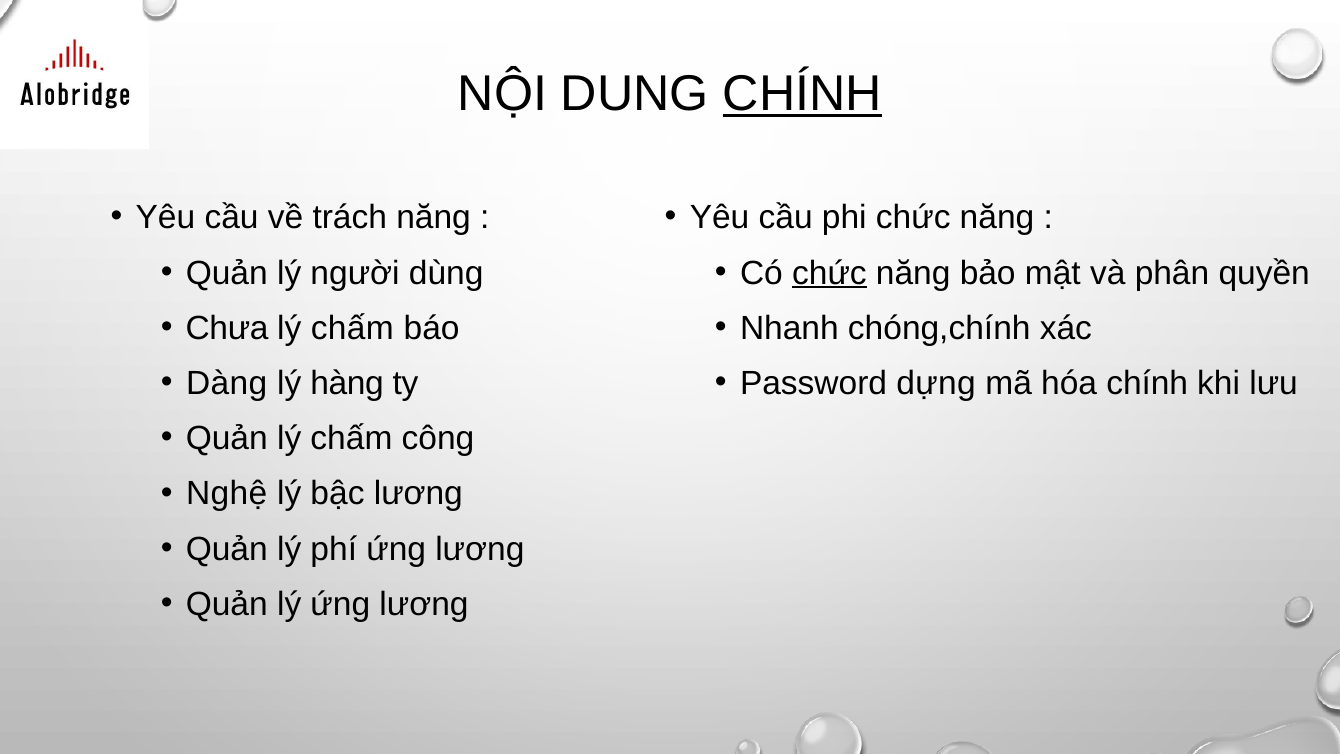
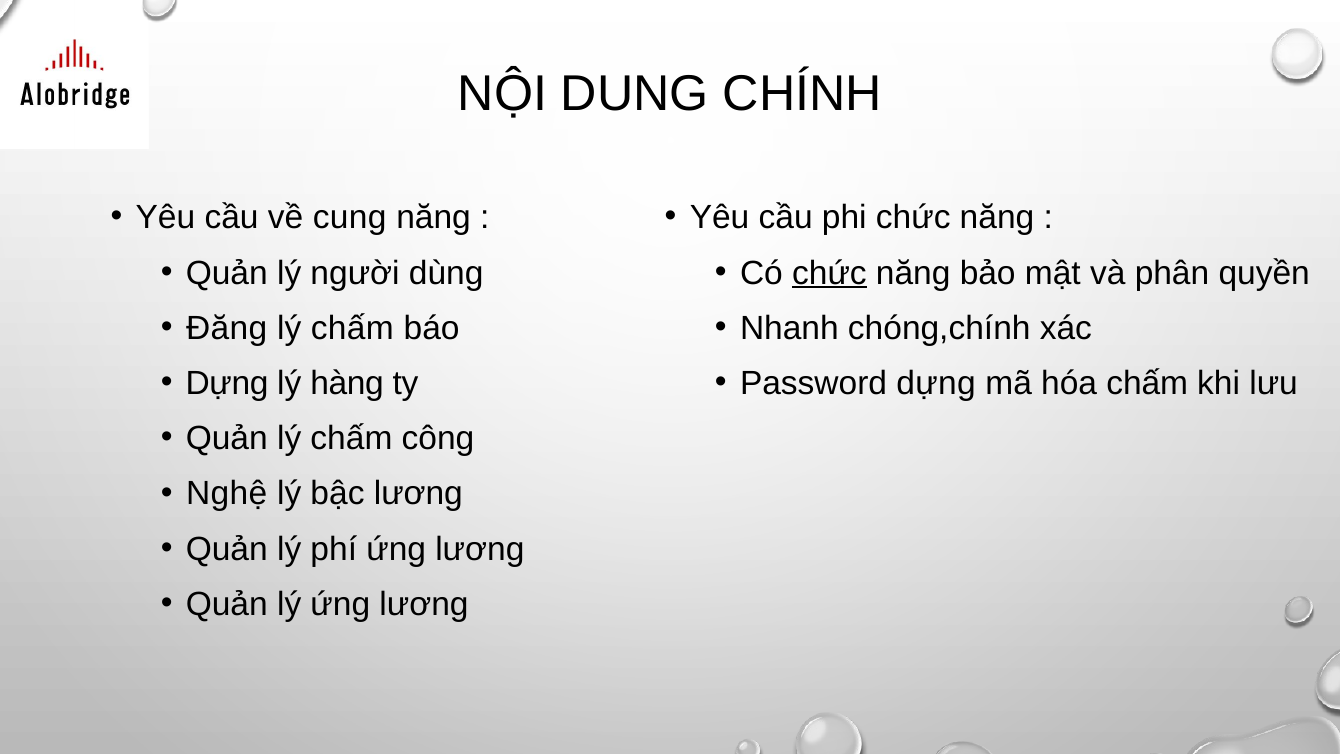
CHÍNH underline: present -> none (802, 94)
trách: trách -> cung (350, 218)
Chưa: Chưa -> Đăng (227, 328)
Dàng: Dàng -> Dựng (227, 383)
hóa chính: chính -> chấm (1147, 383)
